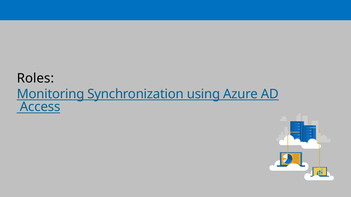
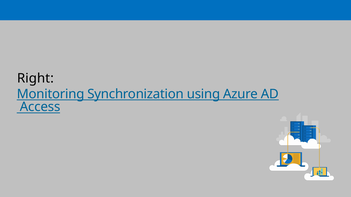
Roles: Roles -> Right (35, 78)
